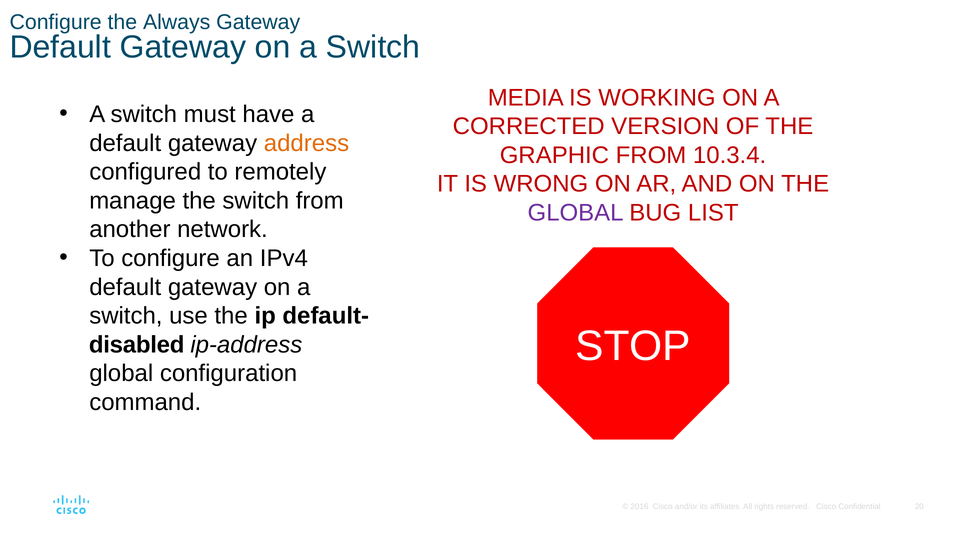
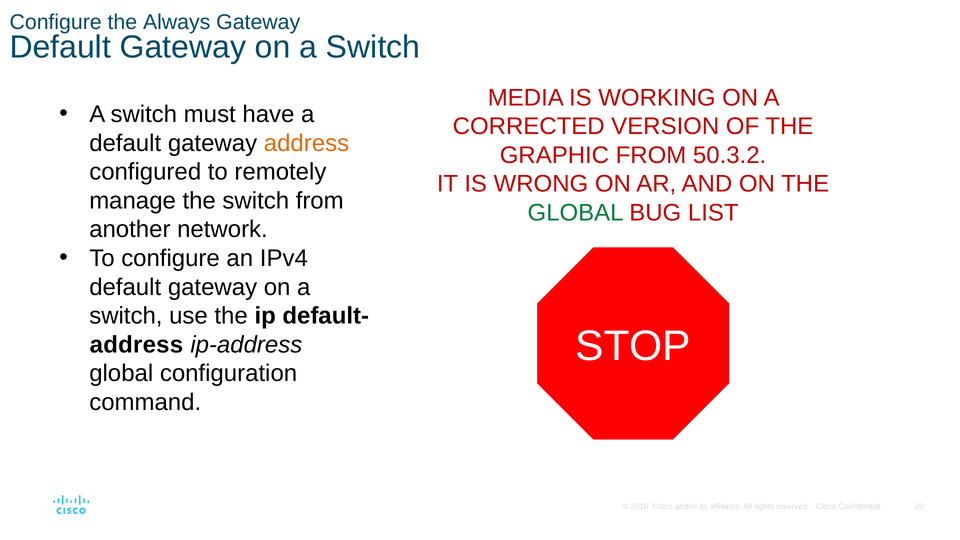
10.3.4: 10.3.4 -> 50.3.2 (730, 155)
GLOBAL colour: purple -> green (576, 213)
disabled: disabled -> address (136, 345)
